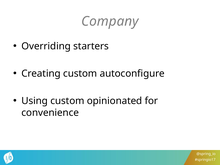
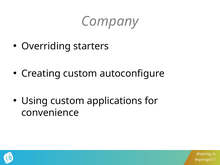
opinionated: opinionated -> applications (115, 101)
